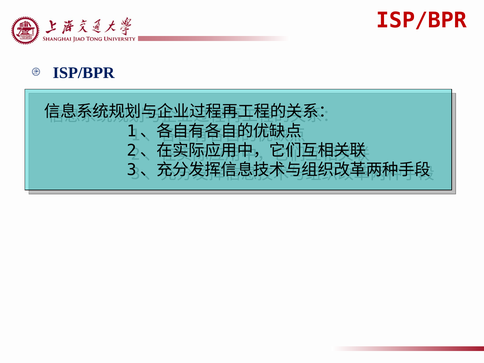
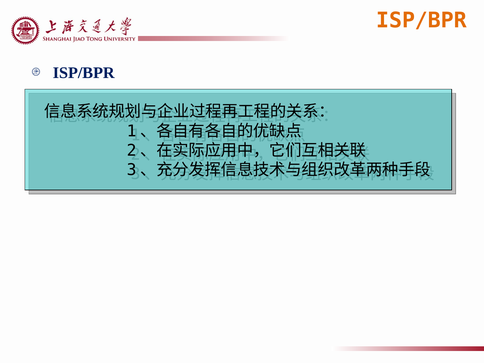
ISP/BPR colour: red -> orange (421, 20)
